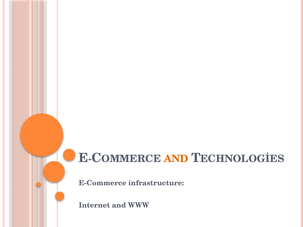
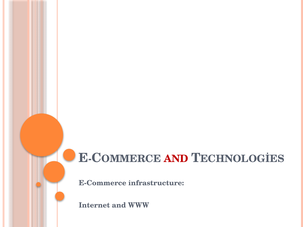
AND colour: orange -> red (176, 159)
